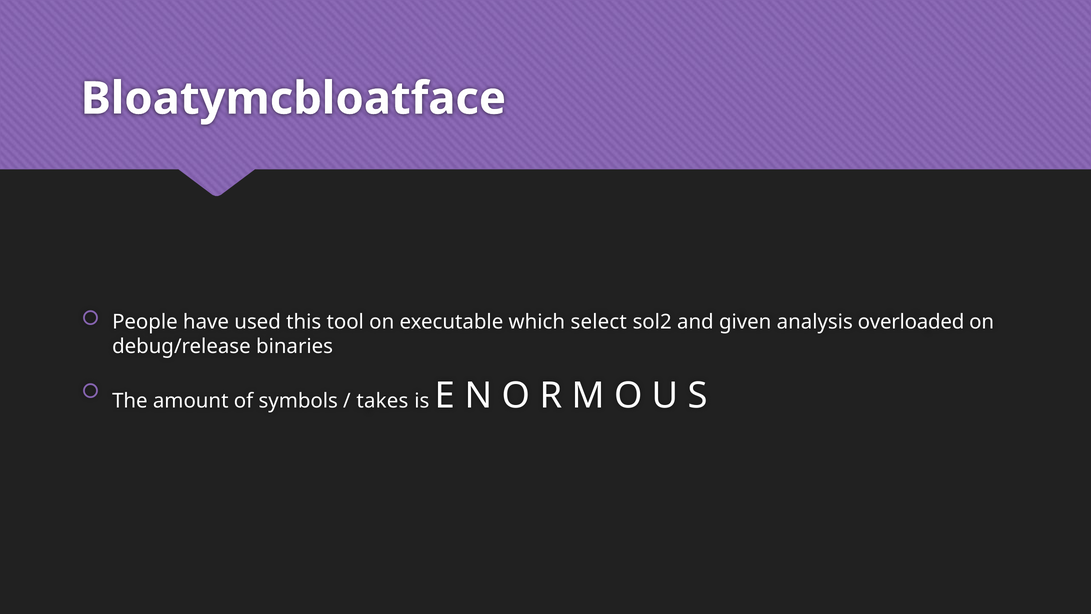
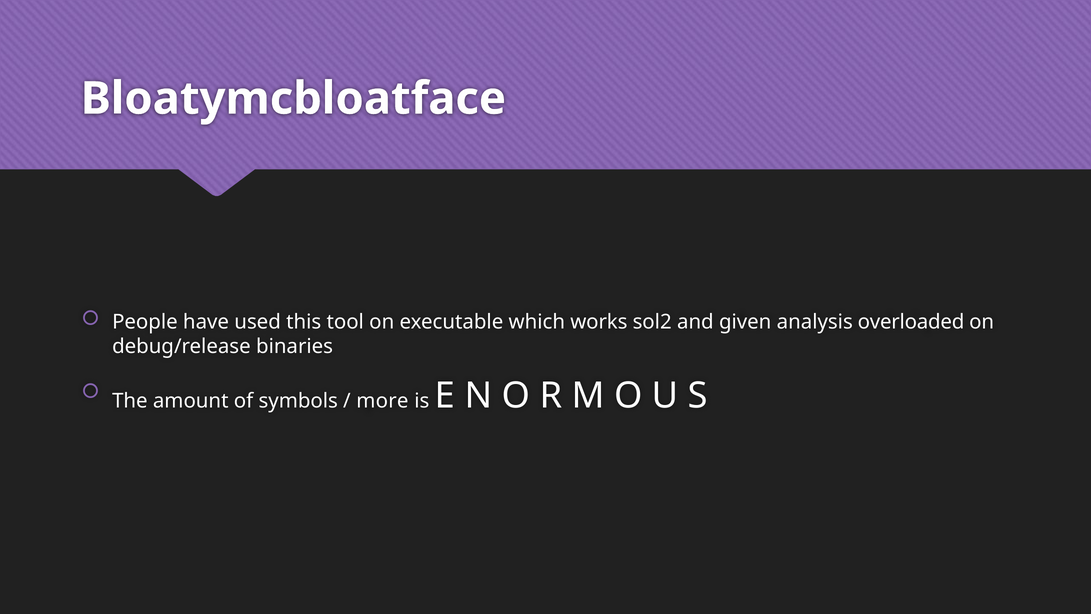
select: select -> works (599, 322)
takes: takes -> more (382, 401)
